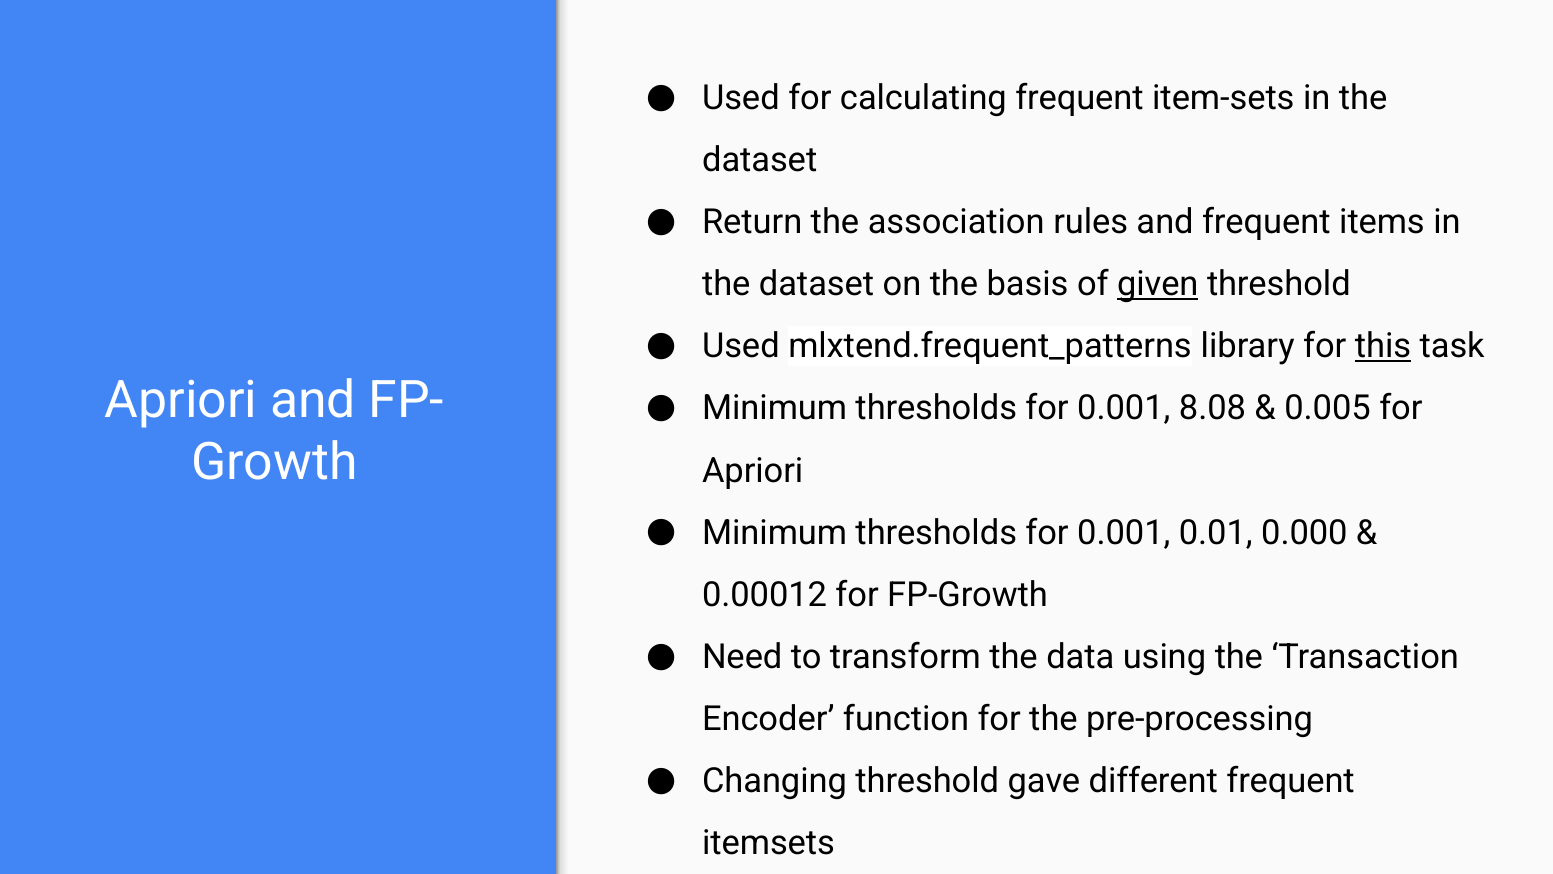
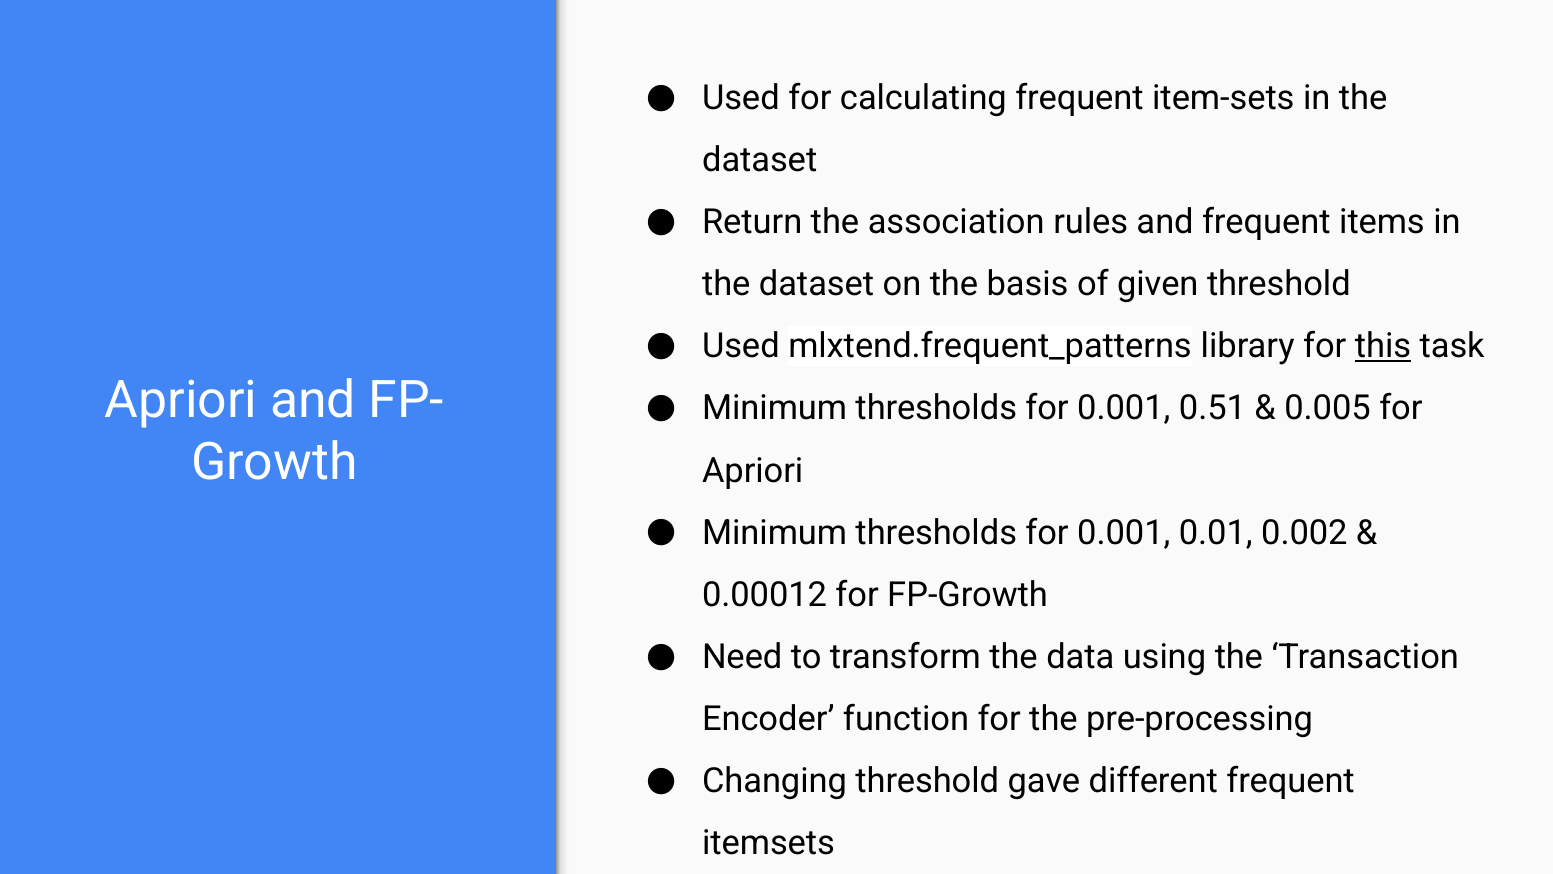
given underline: present -> none (1158, 284)
8.08: 8.08 -> 0.51 (1212, 408)
0.000: 0.000 -> 0.002 (1304, 532)
